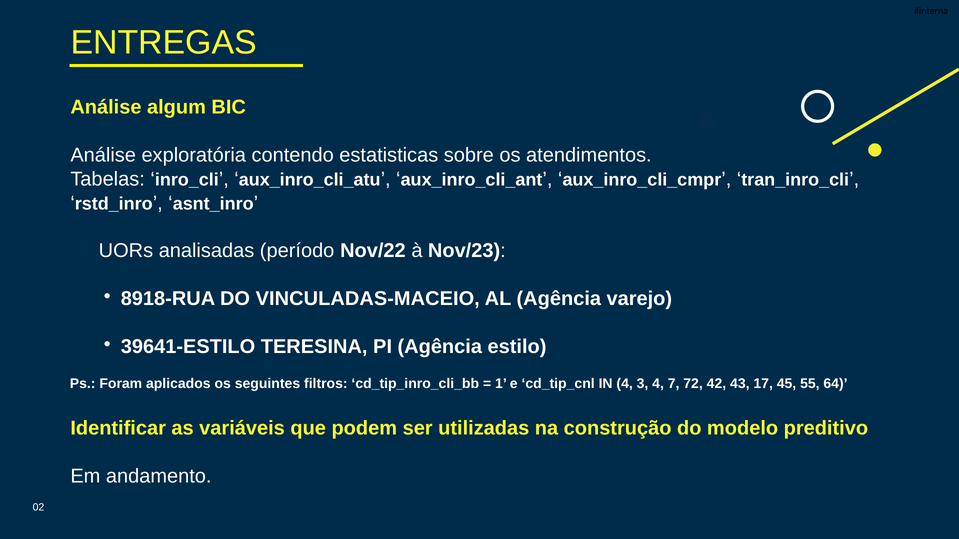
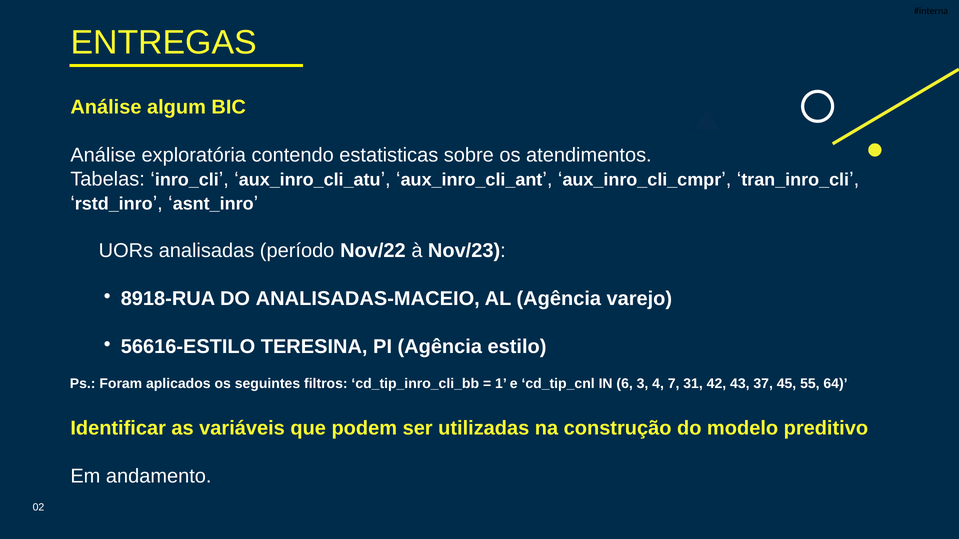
VINCULADAS-MACEIO: VINCULADAS-MACEIO -> ANALISADAS-MACEIO (368, 299)
39641-ESTILO: 39641-ESTILO -> 56616-ESTILO (188, 347)
IN 4: 4 -> 6 (625, 384)
72: 72 -> 31 (693, 384)
17: 17 -> 37 (763, 384)
